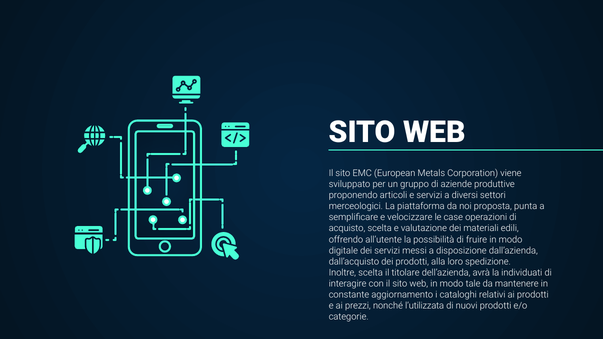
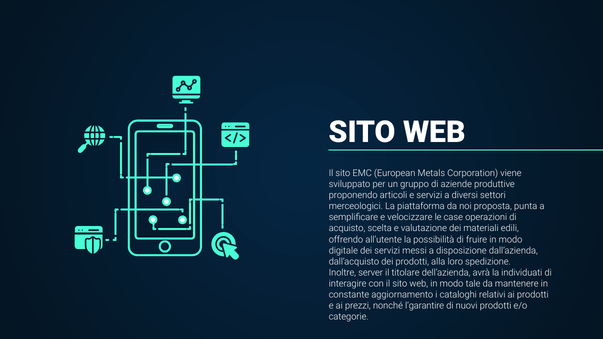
Inoltre scelta: scelta -> server (371, 273)
l’utilizzata: l’utilizzata -> l’garantire (425, 306)
